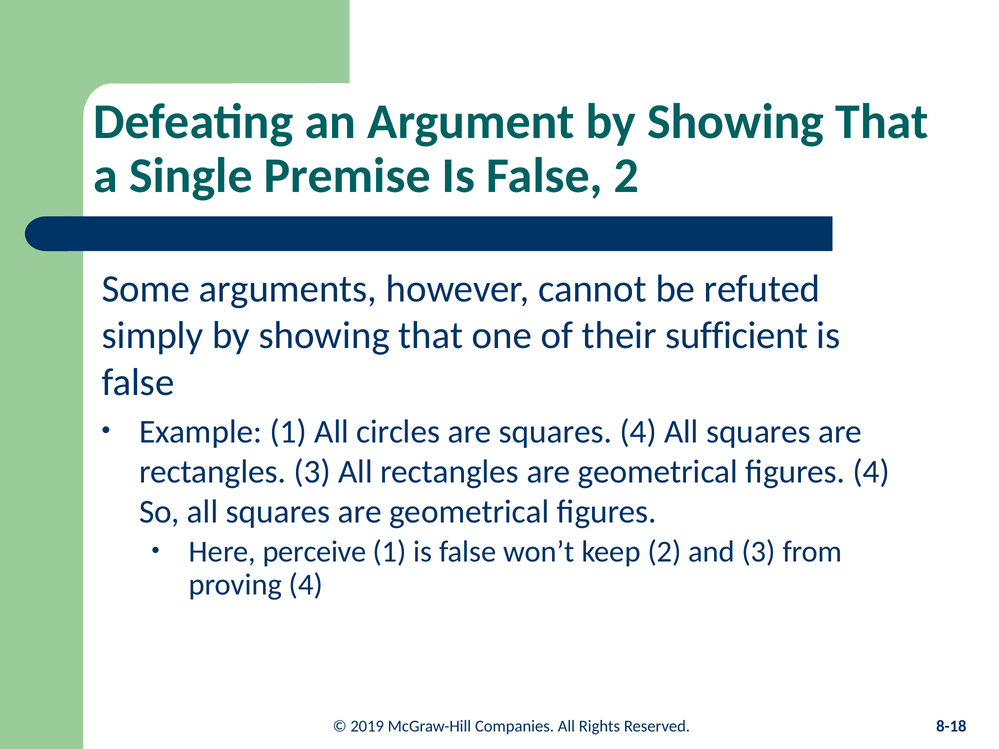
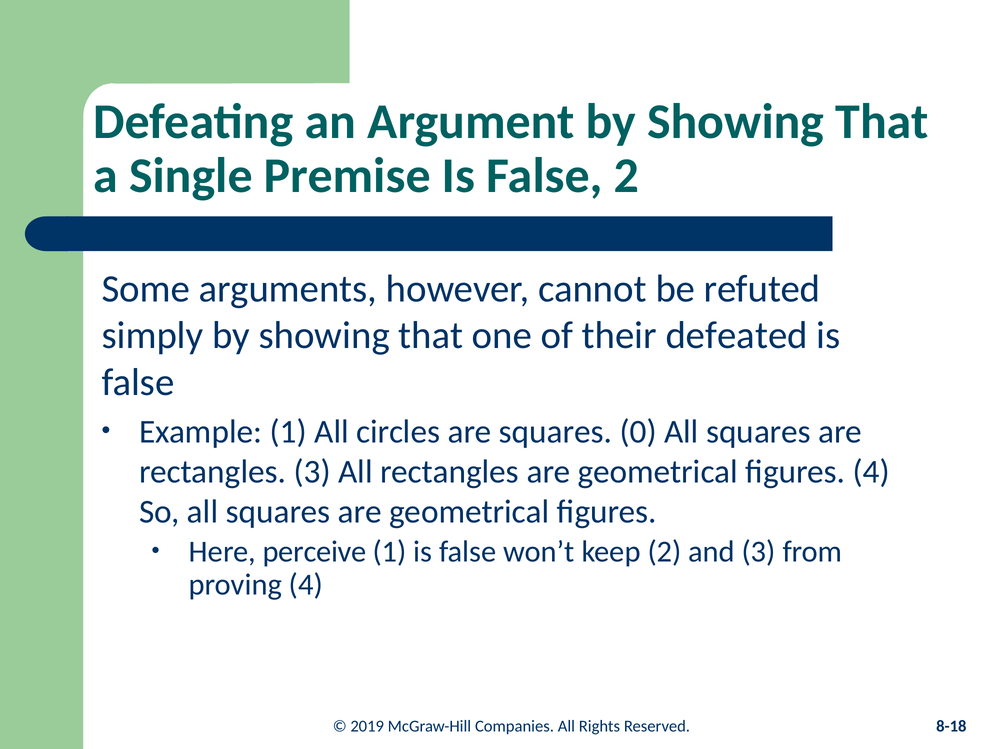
sufficient: sufficient -> defeated (737, 336)
squares 4: 4 -> 0 (638, 432)
